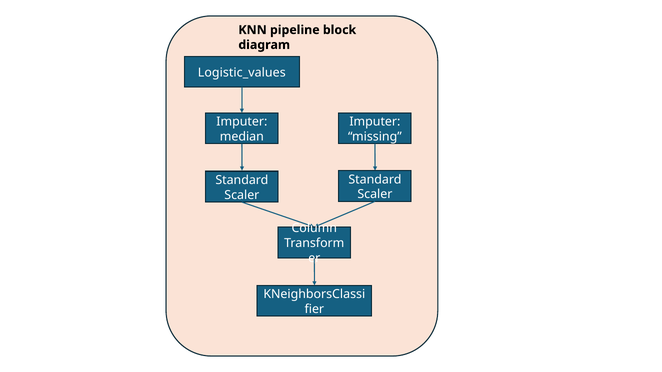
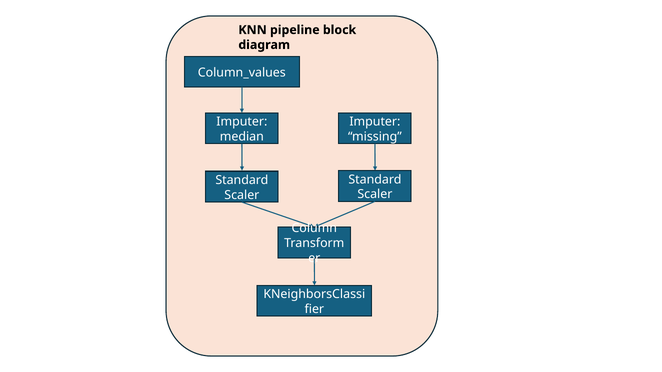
Logistic_values: Logistic_values -> Column_values (242, 73)
